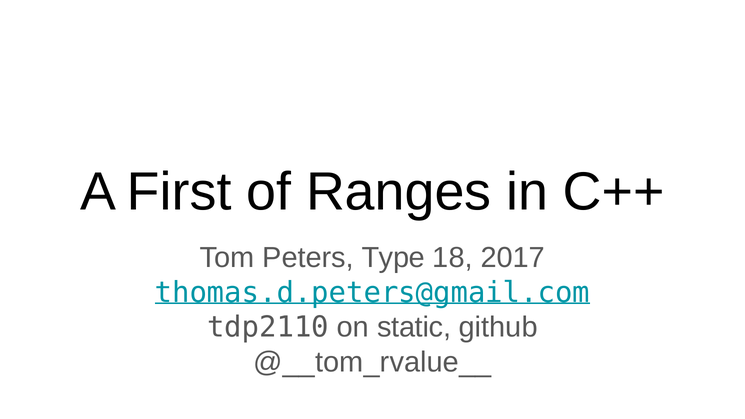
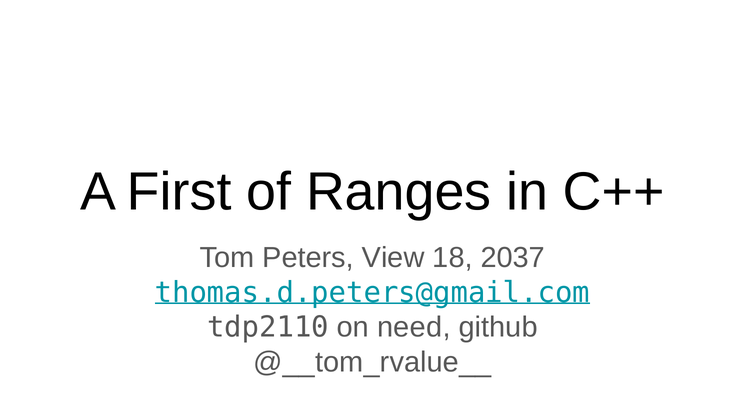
Type: Type -> View (393, 258)
2017: 2017 -> 2037 (513, 258)
static: static -> need (414, 327)
